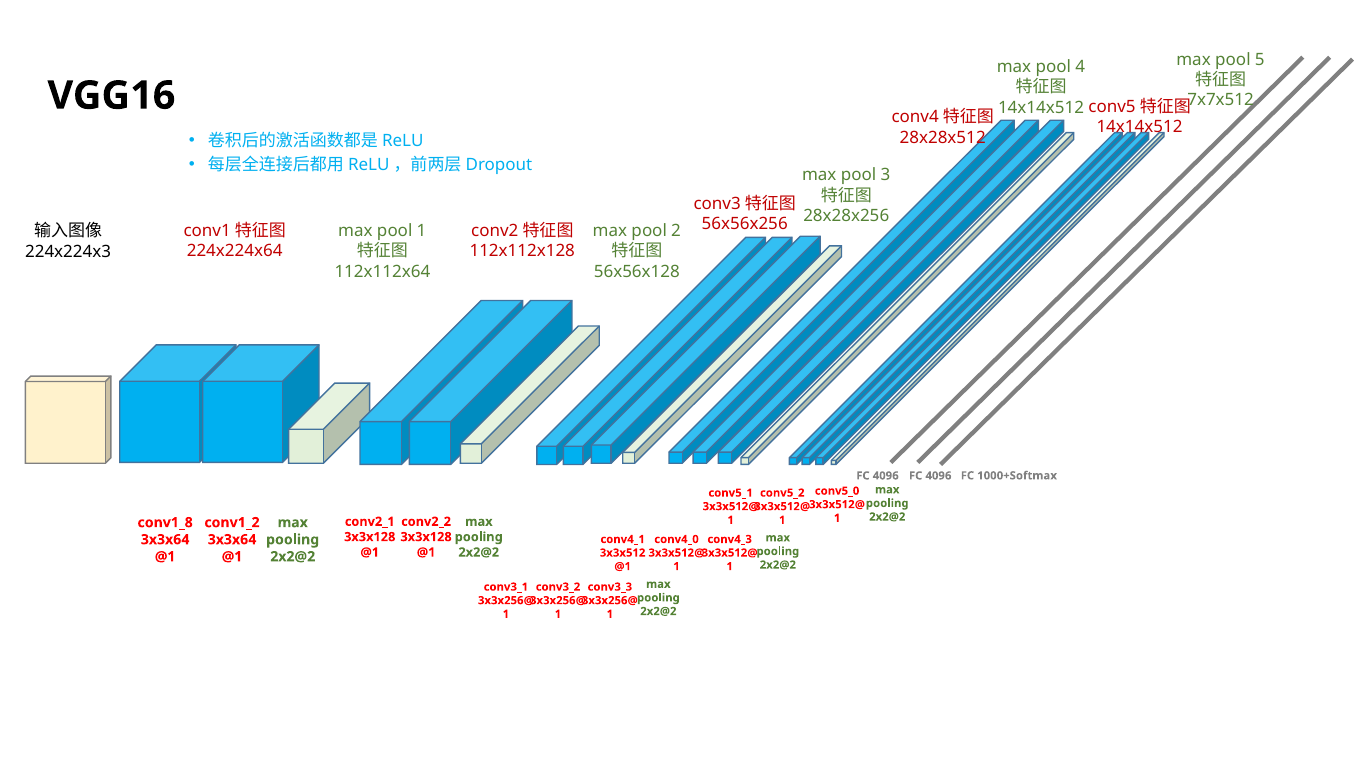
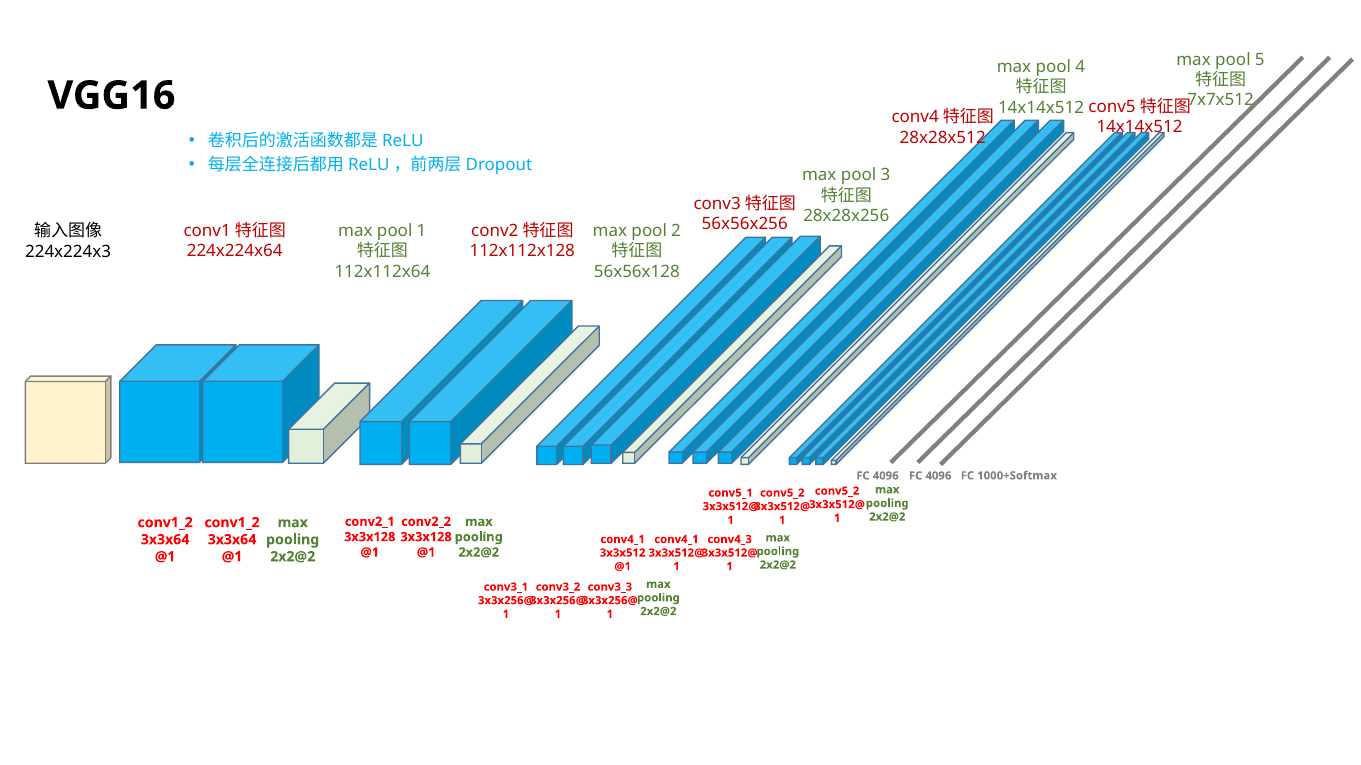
conv5_0: conv5_0 -> conv5_2 (837, 491)
conv1_8: conv1_8 -> conv1_2 (165, 523)
conv4_0: conv4_0 -> conv4_1 (676, 540)
